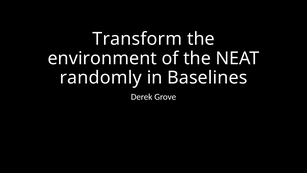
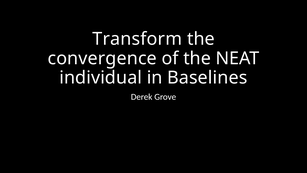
environment: environment -> convergence (102, 58)
randomly: randomly -> individual (101, 78)
